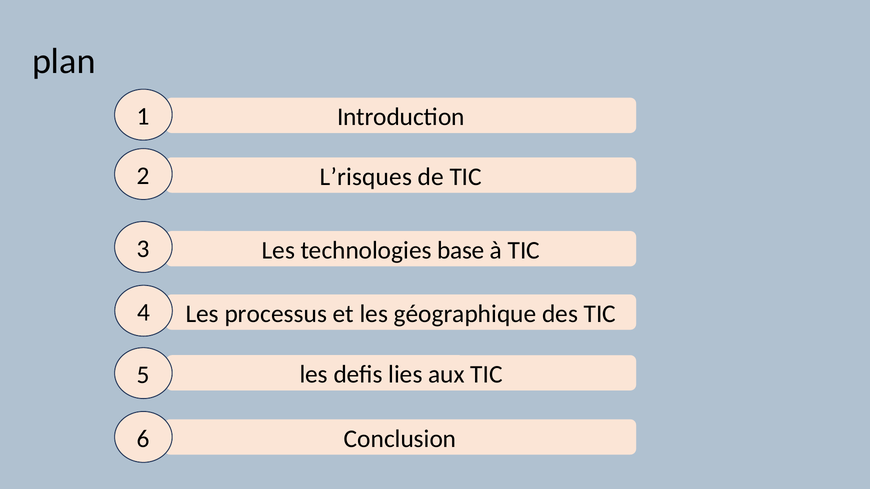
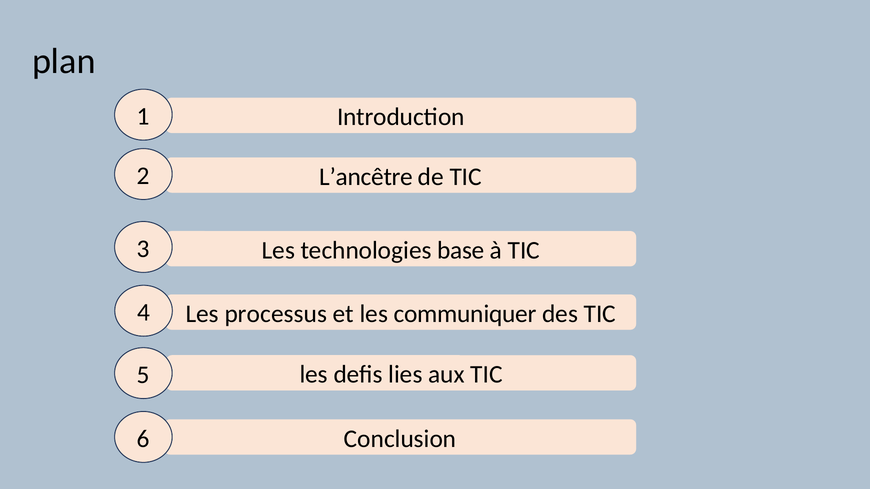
L’risques: L’risques -> L’ancêtre (366, 177)
géographique: géographique -> communiquer (465, 314)
